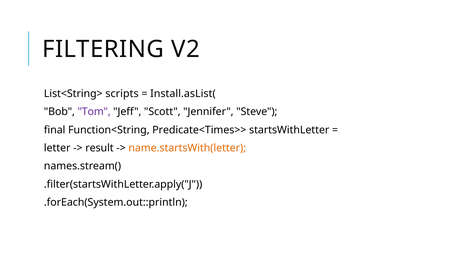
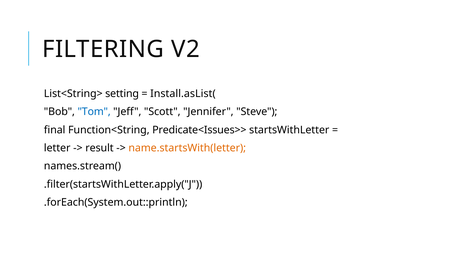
scripts: scripts -> setting (122, 94)
Tom colour: purple -> blue (94, 112)
Predicate<Times>>: Predicate<Times>> -> Predicate<Issues>> (199, 130)
